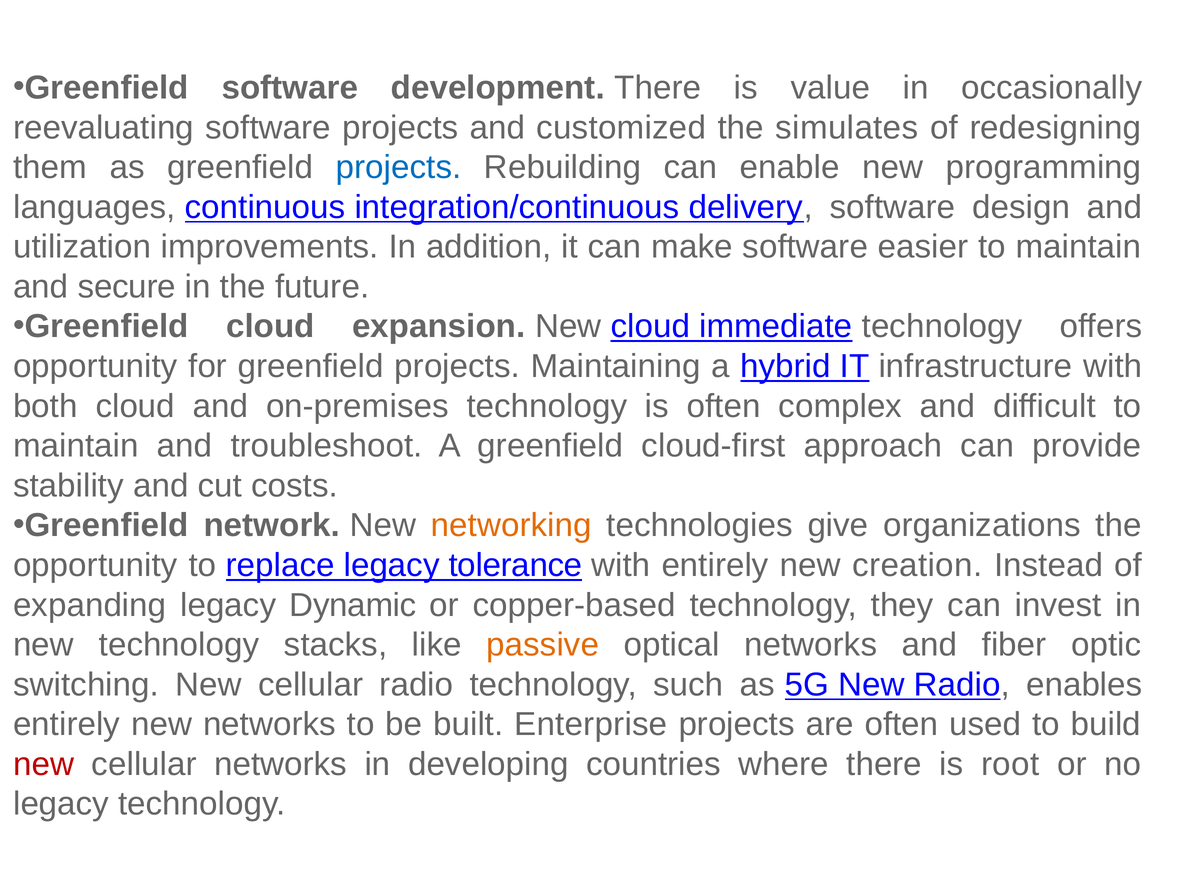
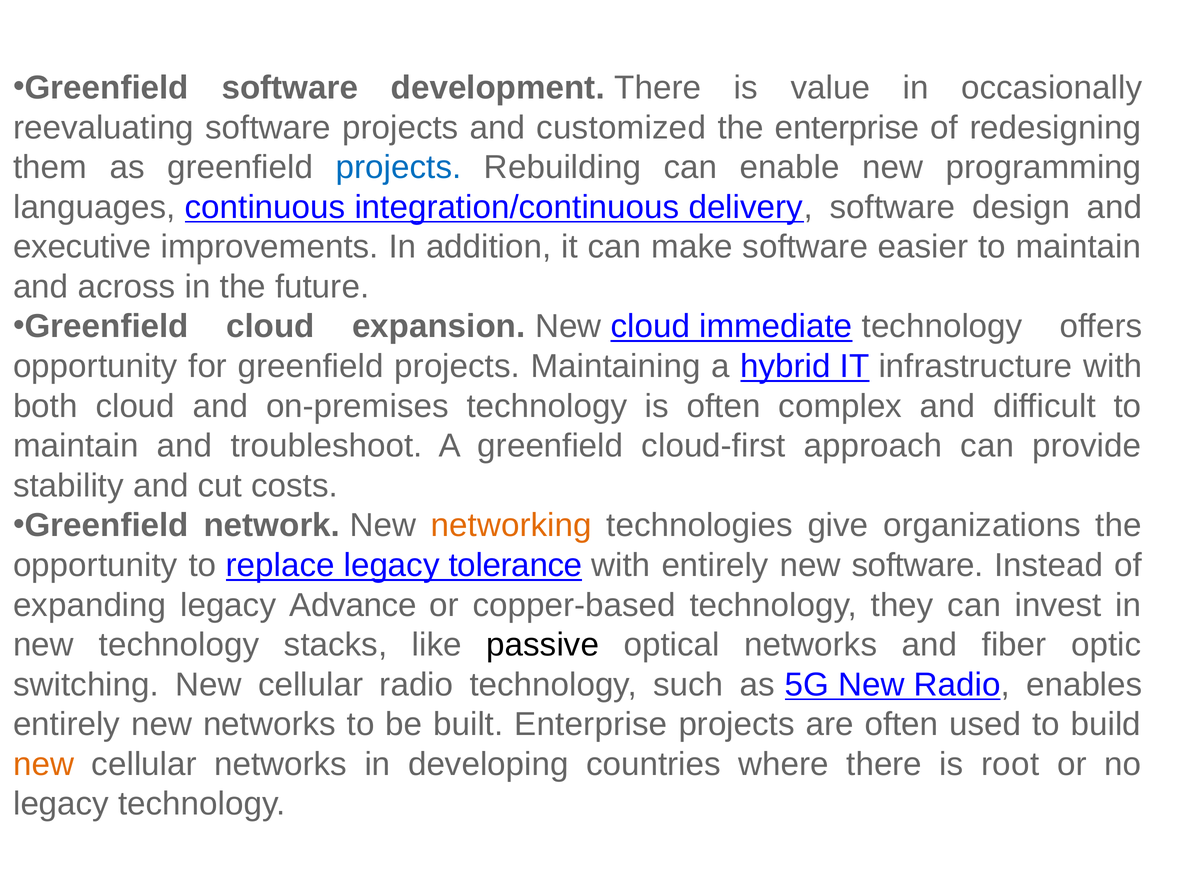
the simulates: simulates -> enterprise (847, 128)
utilization: utilization -> executive (82, 247)
secure: secure -> across (127, 287)
new creation: creation -> software (918, 566)
Dynamic: Dynamic -> Advance (353, 605)
passive colour: orange -> black (543, 645)
new colour: red -> orange (44, 765)
